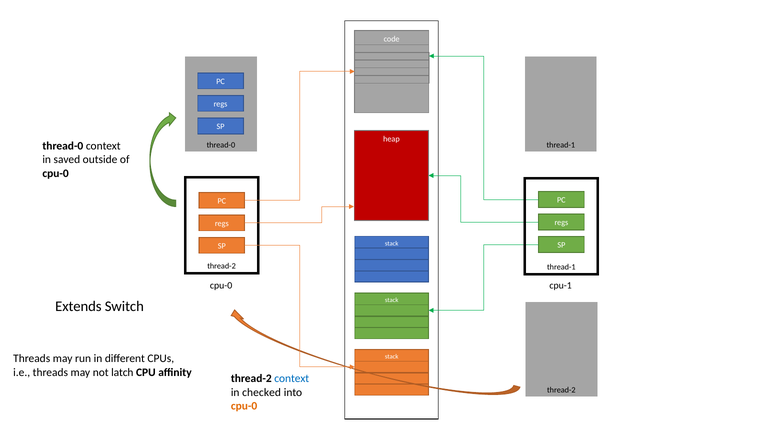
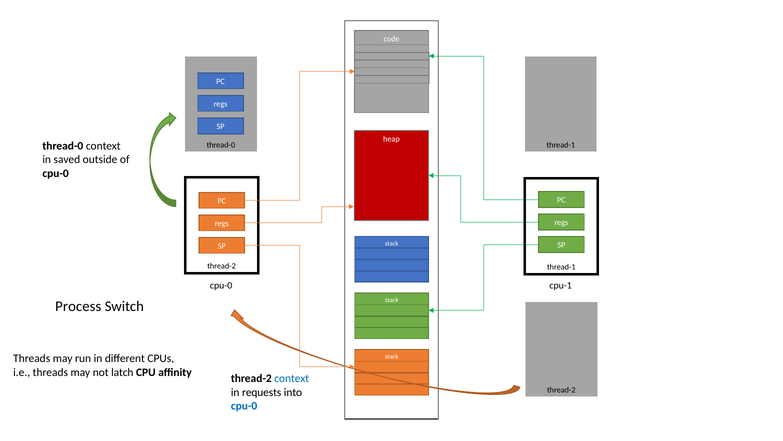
Extends: Extends -> Process (78, 306)
checked: checked -> requests (262, 392)
cpu-0 colour: orange -> blue (244, 406)
